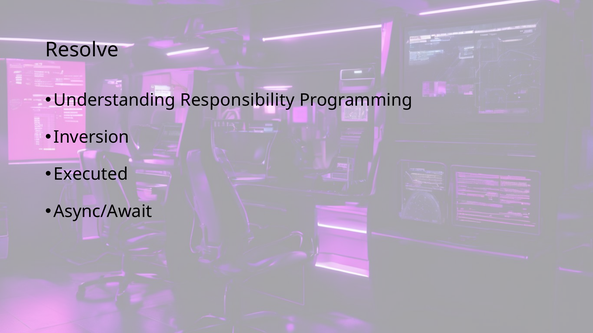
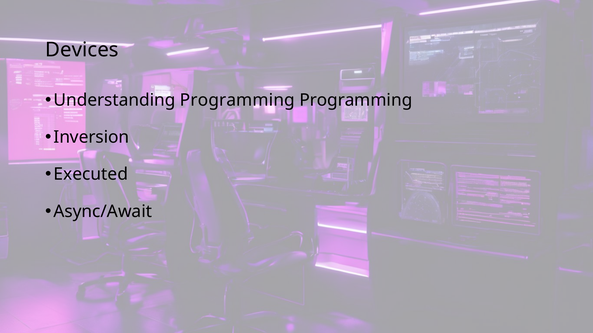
Resolve: Resolve -> Devices (82, 50)
Understanding Responsibility: Responsibility -> Programming (237, 100)
